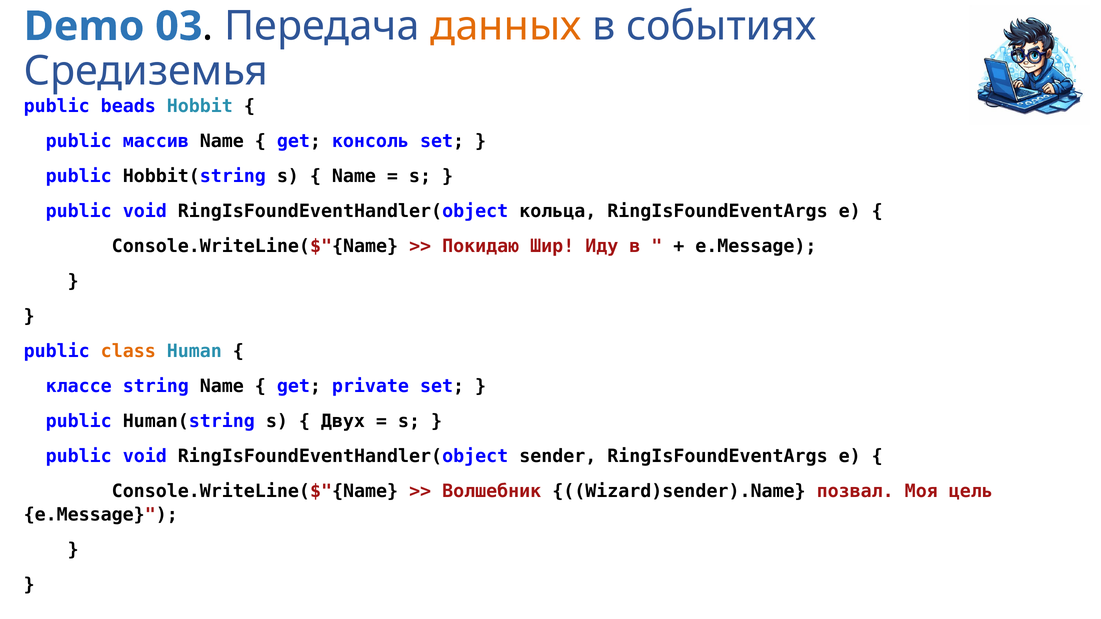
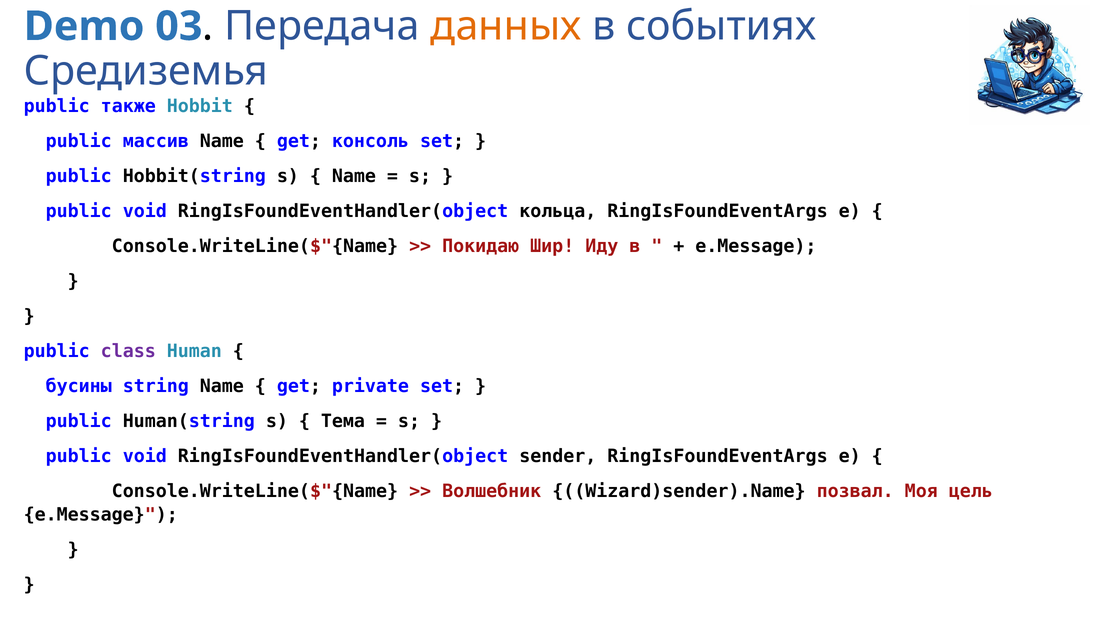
beads: beads -> также (128, 106)
class colour: orange -> purple (128, 351)
классе: классе -> бусины (79, 386)
Двух: Двух -> Тема (343, 421)
